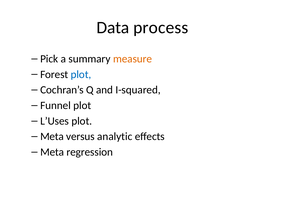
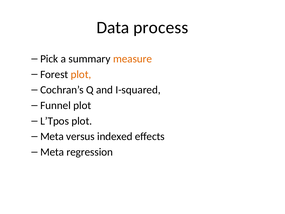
plot colour: blue -> orange (81, 74)
L’Uses: L’Uses -> L’Tpos (55, 121)
analytic: analytic -> indexed (115, 136)
